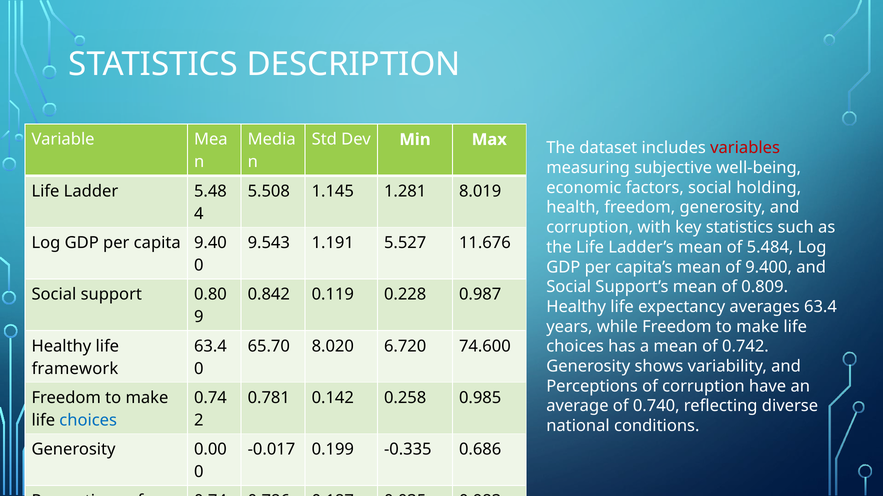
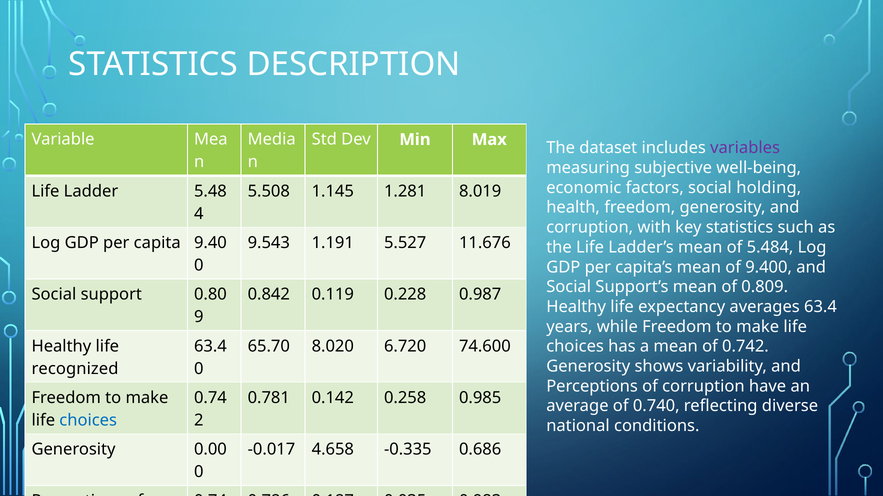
variables colour: red -> purple (745, 148)
framework: framework -> recognized (75, 369)
0.199: 0.199 -> 4.658 (333, 450)
